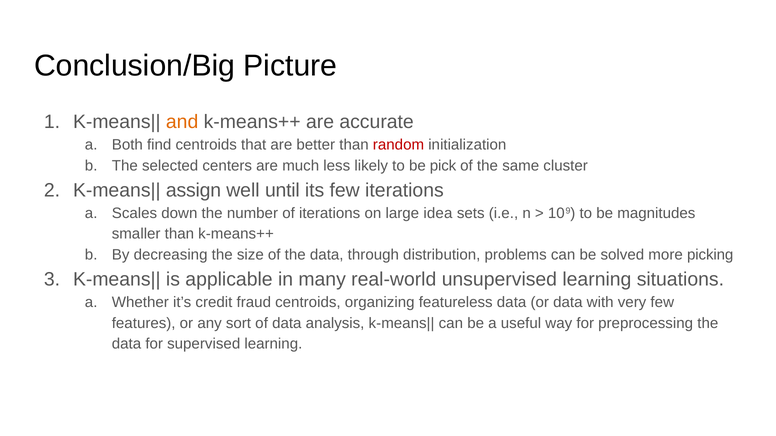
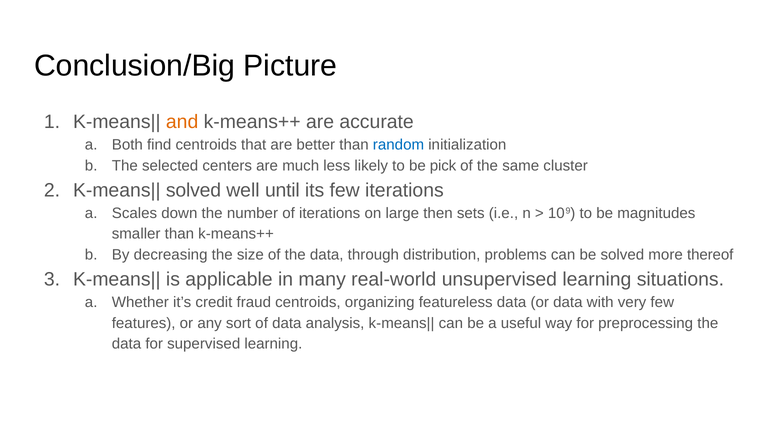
random colour: red -> blue (398, 145)
assign: assign -> solved (193, 190)
idea: idea -> then (438, 213)
picking: picking -> thereof (710, 255)
